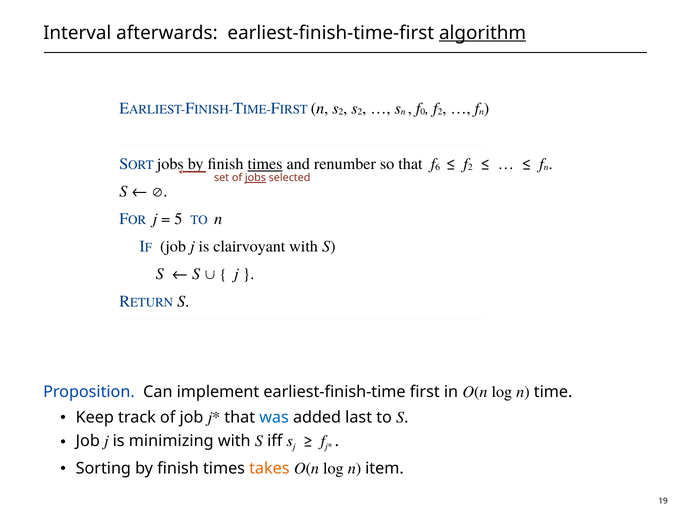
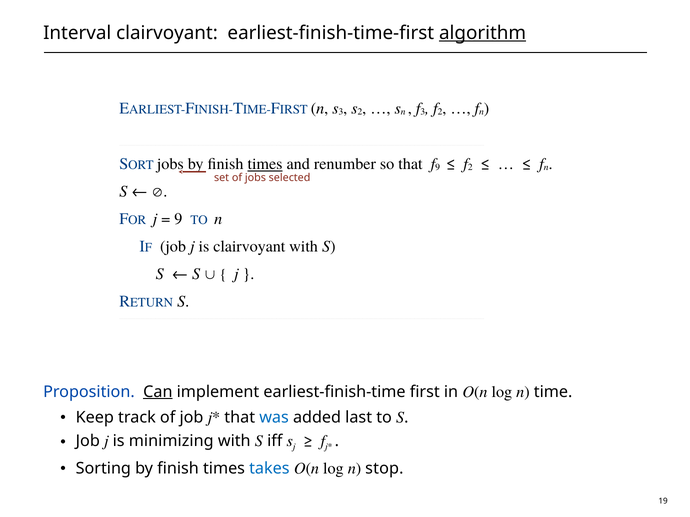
Interval afterwards: afterwards -> clairvoyant (167, 33)
n s 2: 2 -> 3 (341, 112)
0: 0 -> 3 (423, 112)
6: 6 -> 9 (438, 167)
jobs underline: present -> none (255, 178)
5: 5 -> 9 (178, 219)
Can underline: none -> present (158, 392)
takes colour: orange -> blue (269, 469)
item: item -> stop (384, 469)
